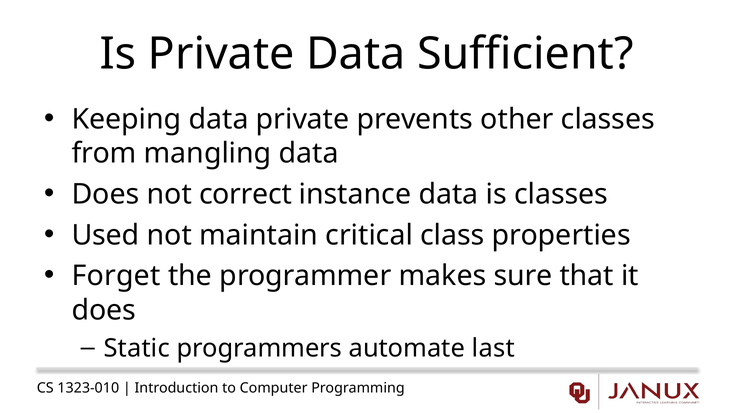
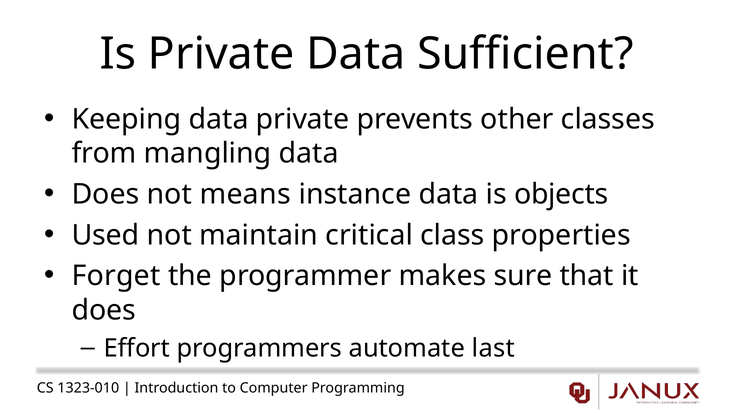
correct: correct -> means (245, 194)
is classes: classes -> objects (561, 194)
Static: Static -> Effort (137, 348)
